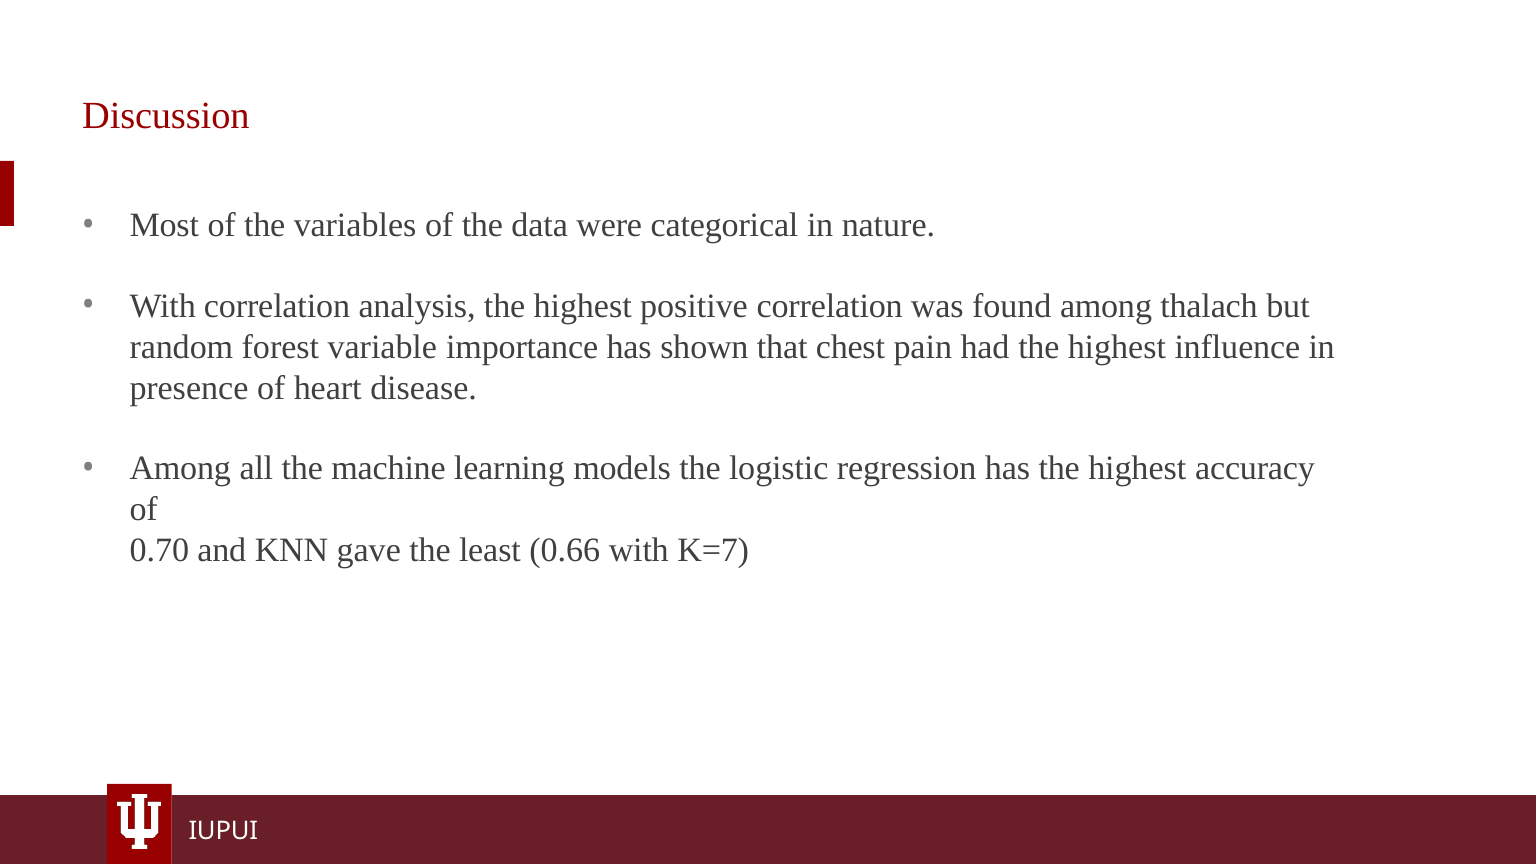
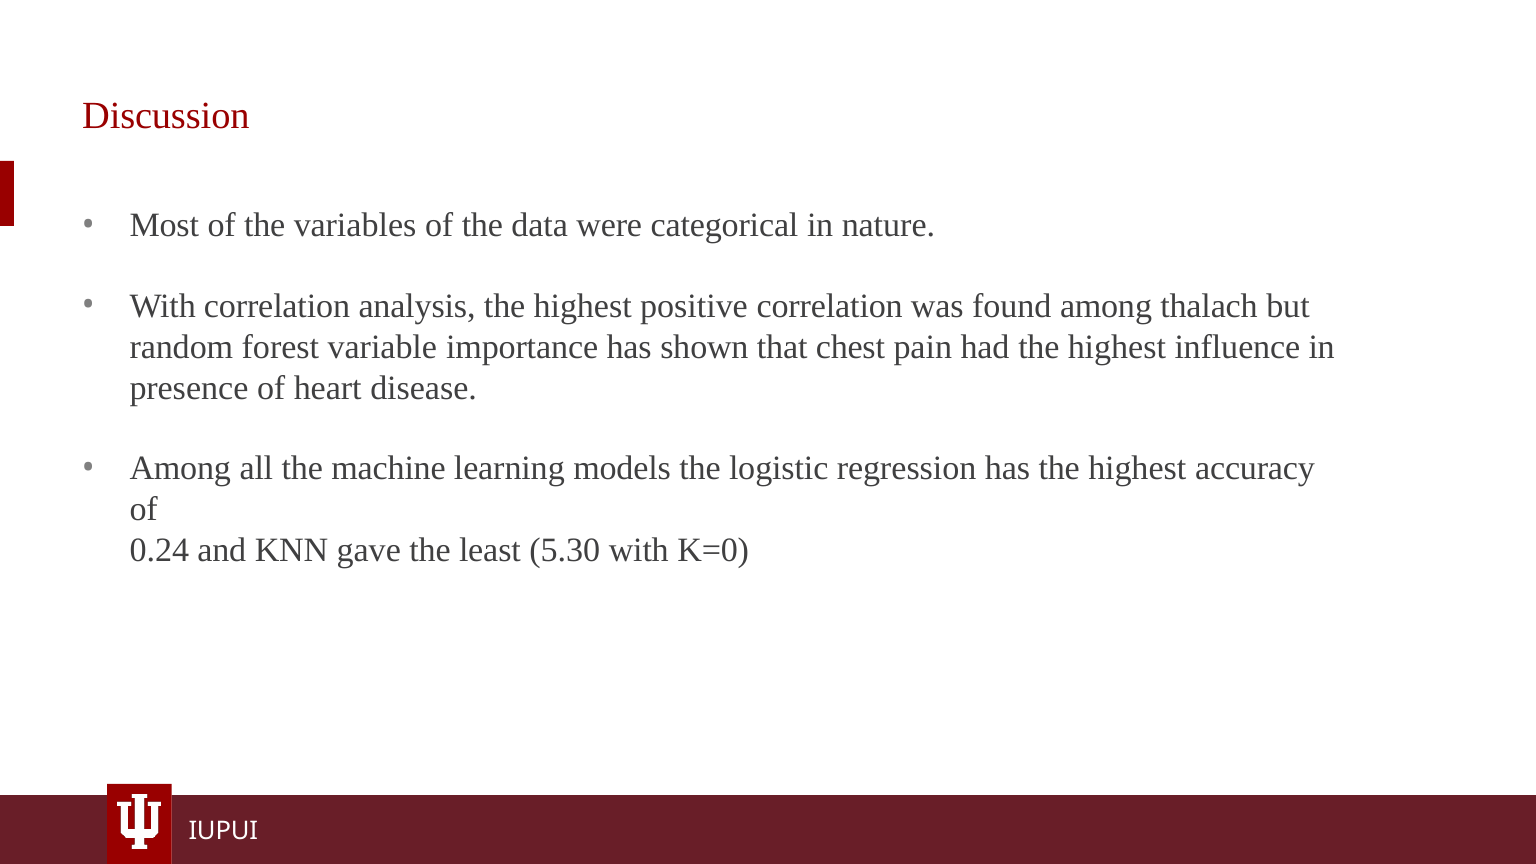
0.70: 0.70 -> 0.24 (159, 550)
0.66: 0.66 -> 5.30 (565, 550)
K=7: K=7 -> K=0 (713, 550)
